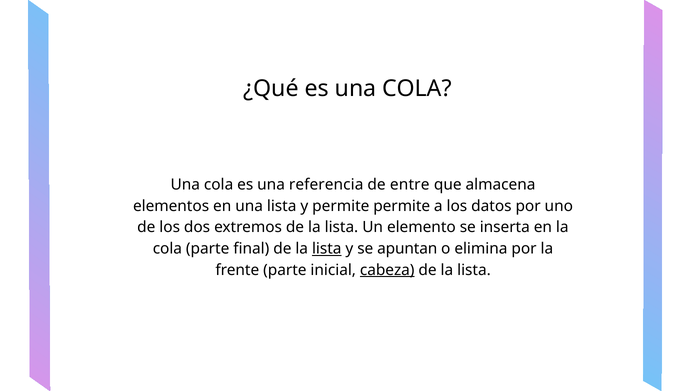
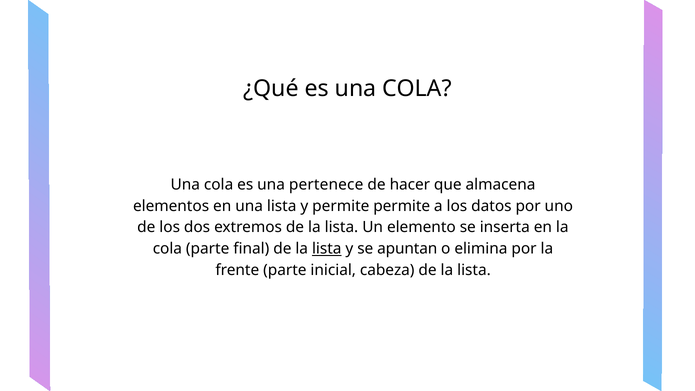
referencia: referencia -> pertenece (326, 185)
entre: entre -> hacer (410, 185)
cabeza underline: present -> none (387, 270)
